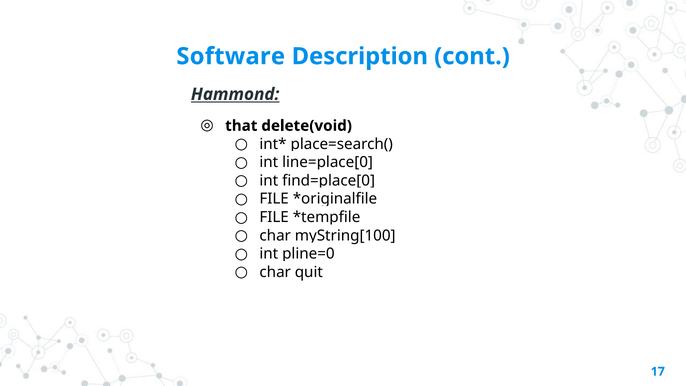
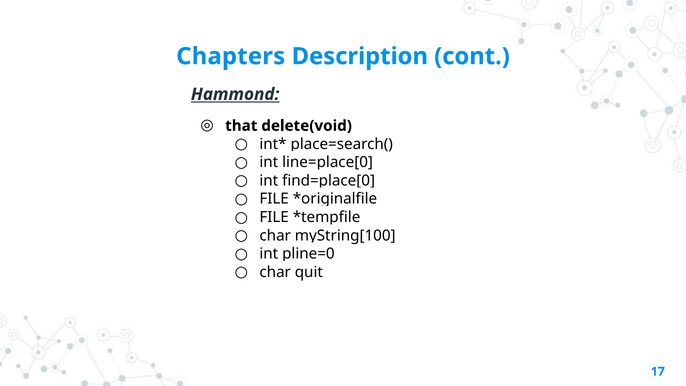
Software: Software -> Chapters (231, 56)
